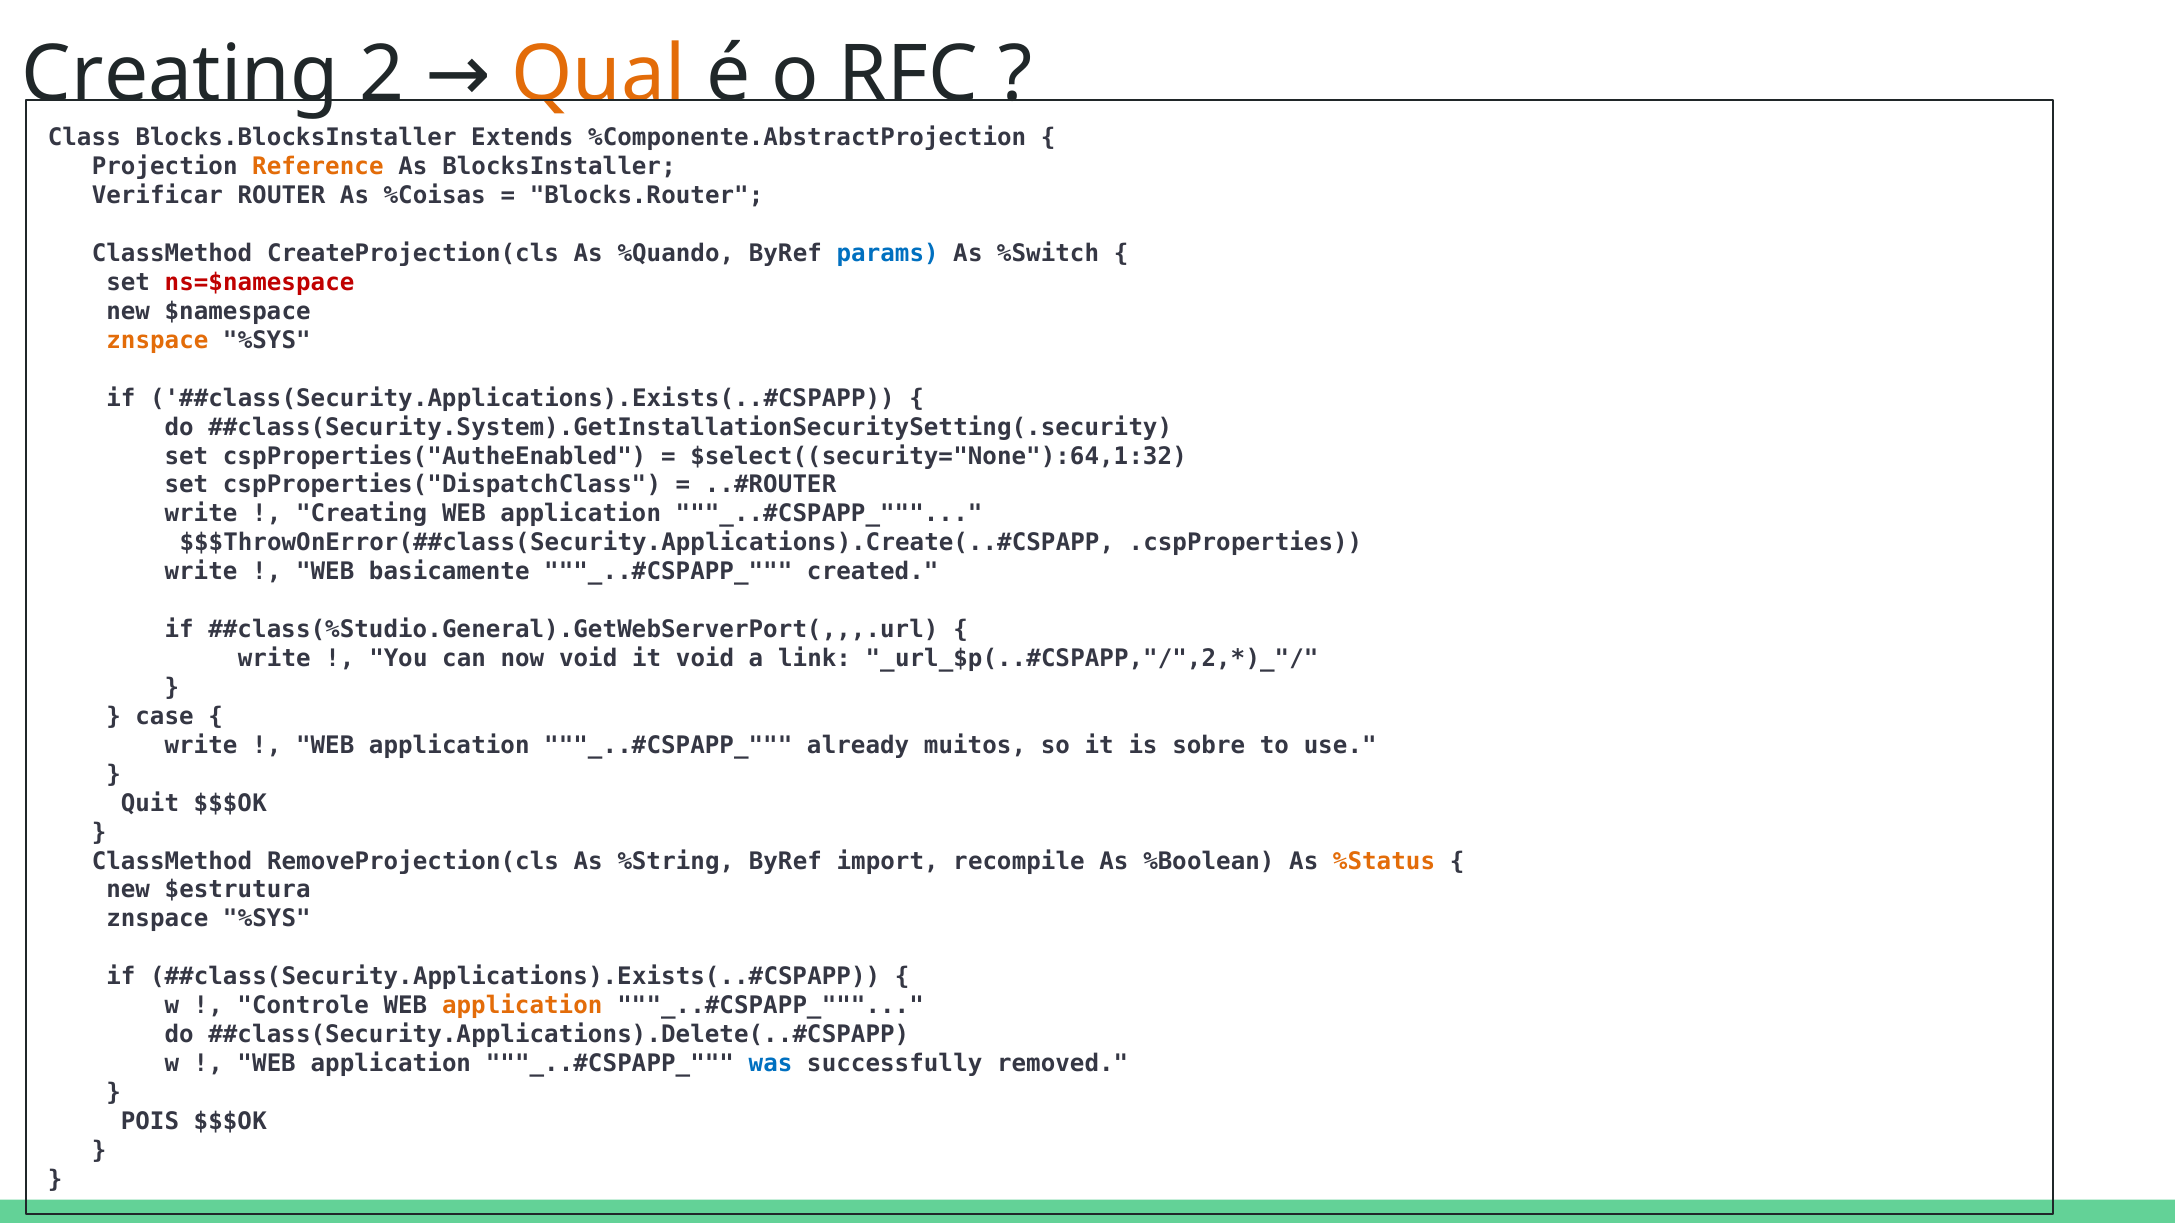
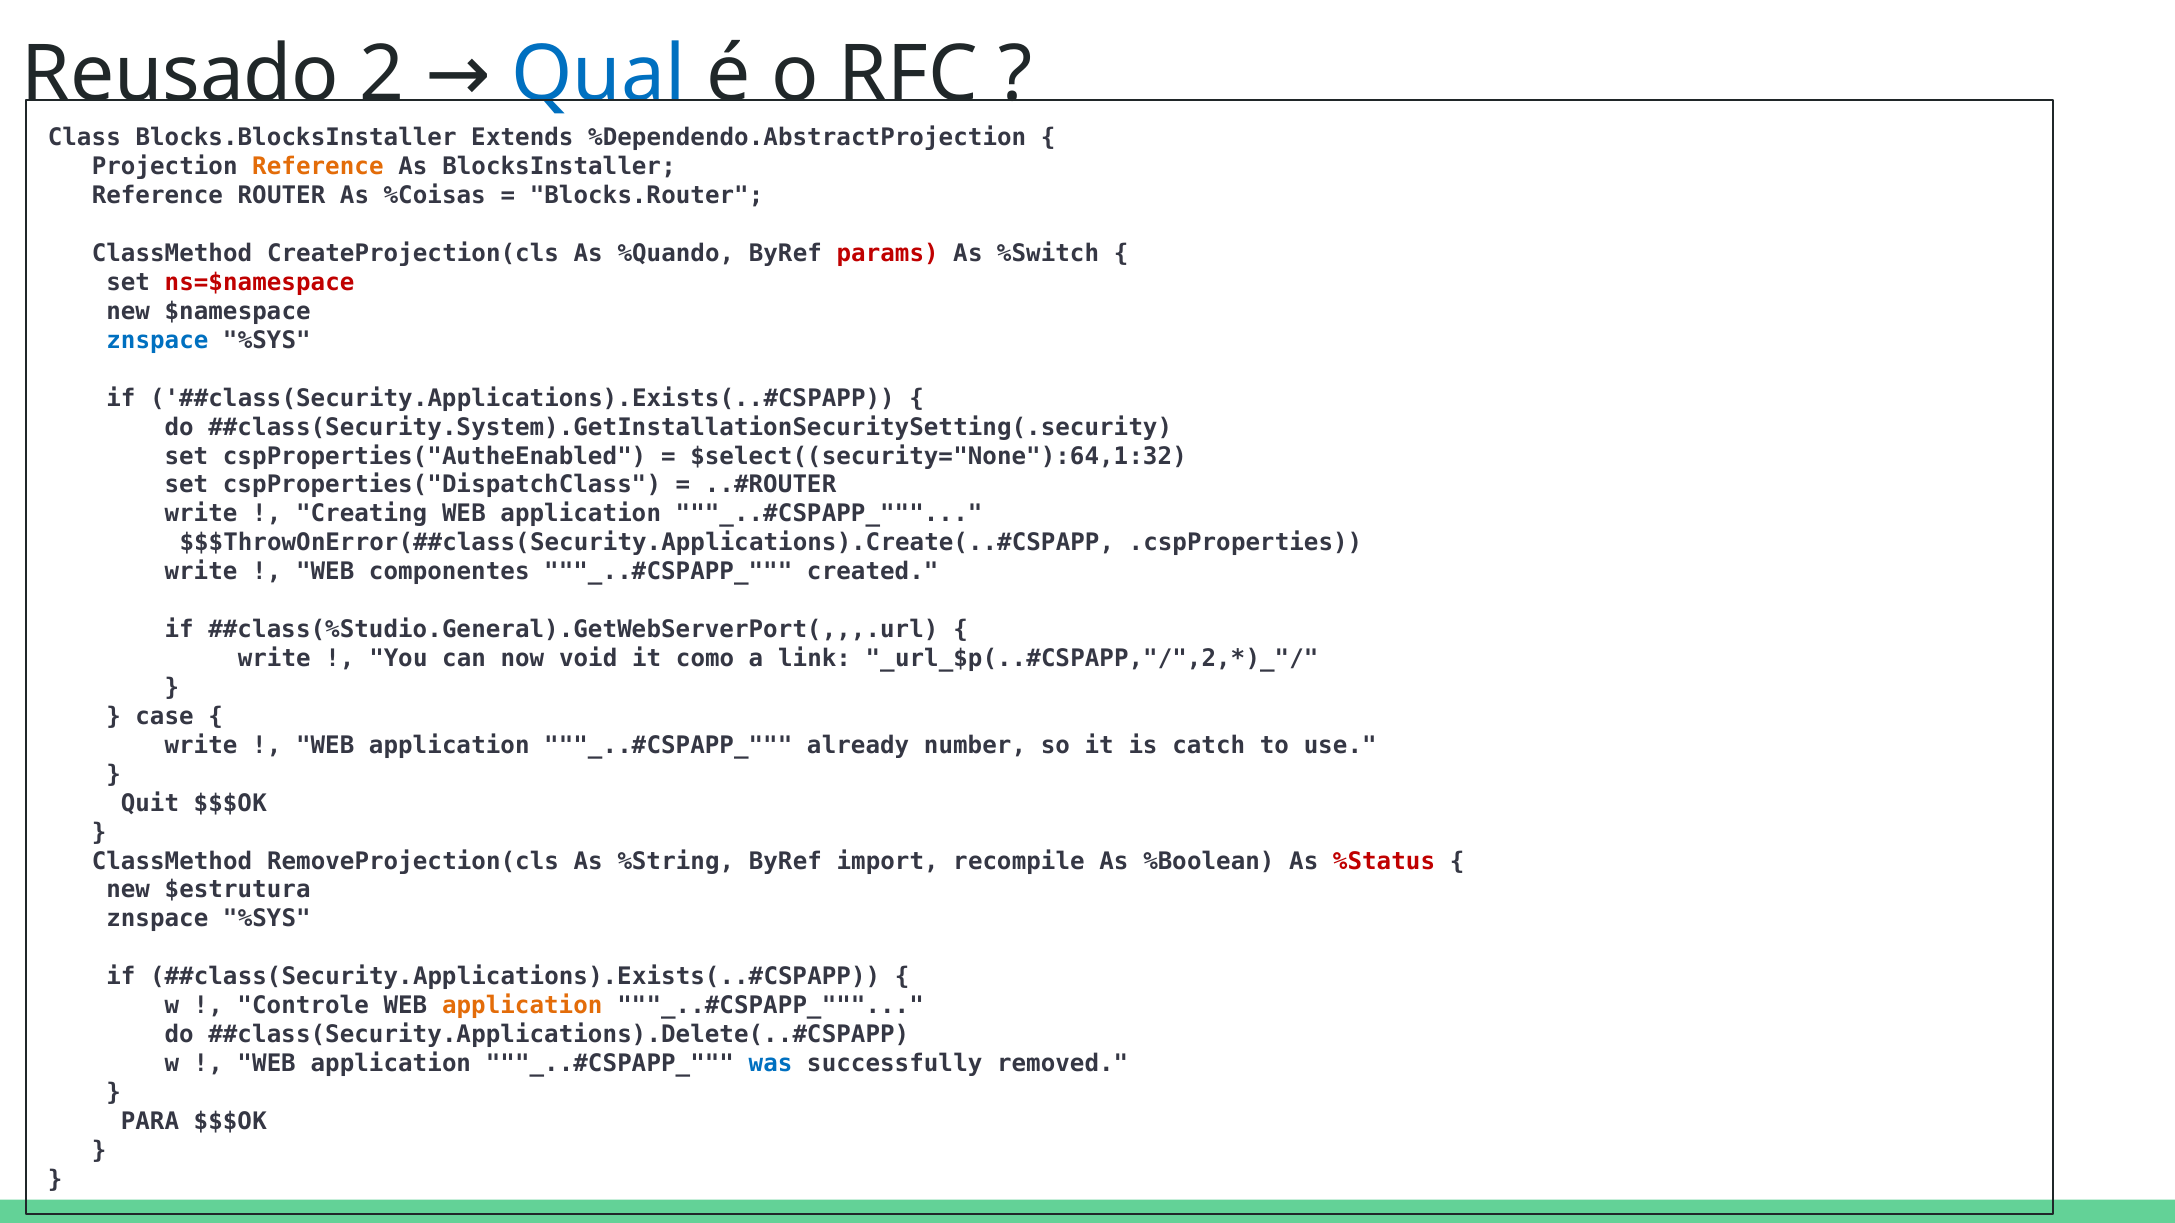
Creating: Creating -> Reusado (181, 74)
Qual colour: orange -> blue (598, 74)
%Componente.AbstractProjection: %Componente.AbstractProjection -> %Dependendo.AbstractProjection (807, 138)
Verificar: Verificar -> Reference (157, 196)
params colour: blue -> red (888, 254)
znspace colour: orange -> blue (157, 340)
basicamente: basicamente -> componentes (449, 572)
it void: void -> como (705, 659)
muitos: muitos -> number (975, 746)
sobre: sobre -> catch (1209, 746)
%Status colour: orange -> red (1384, 861)
POIS: POIS -> PARA (150, 1122)
